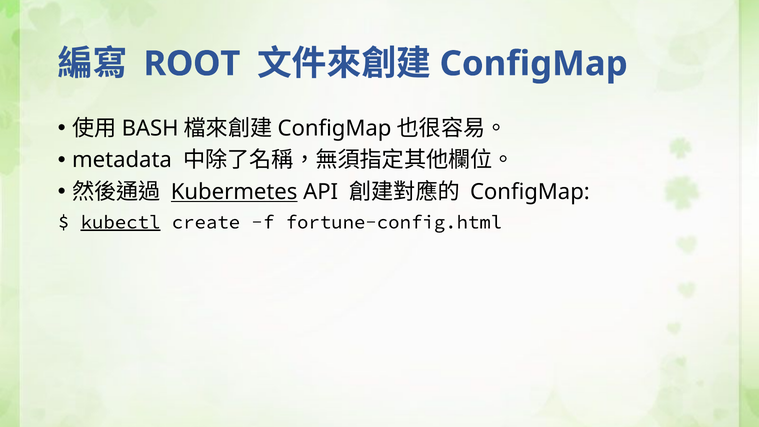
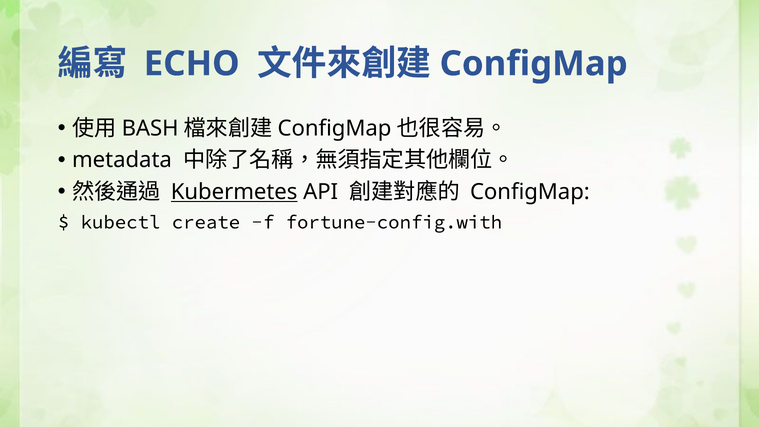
ROOT: ROOT -> ECHO (192, 64)
kubectl underline: present -> none (121, 222)
fortune-config.html: fortune-config.html -> fortune-config.with (394, 222)
